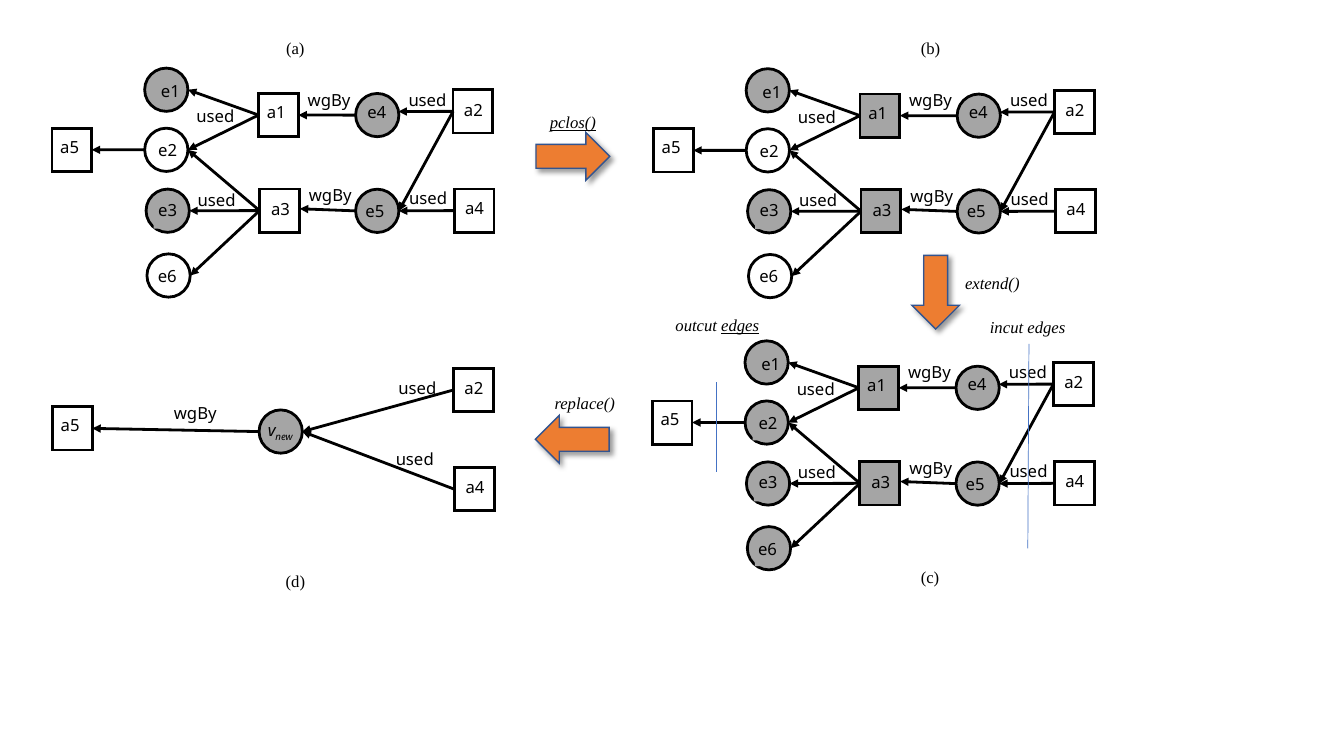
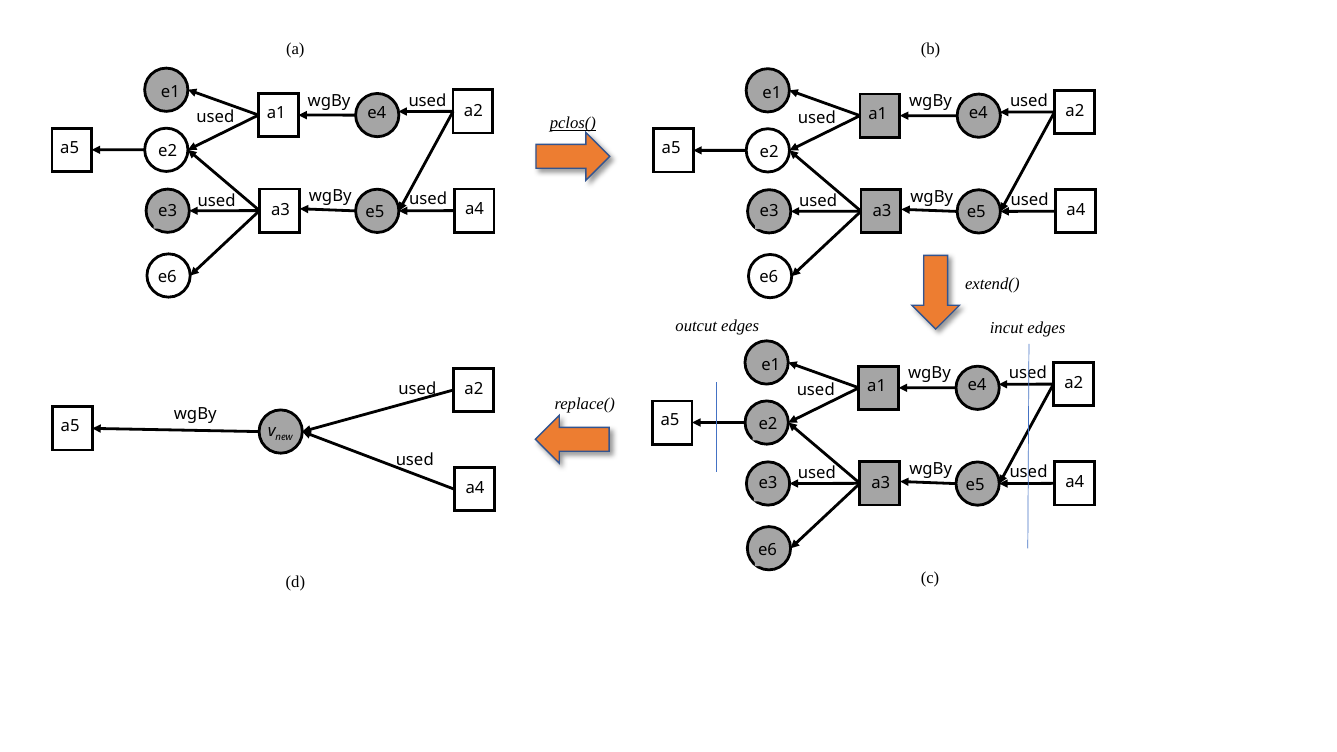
edges underline: present -> none (740, 326)
